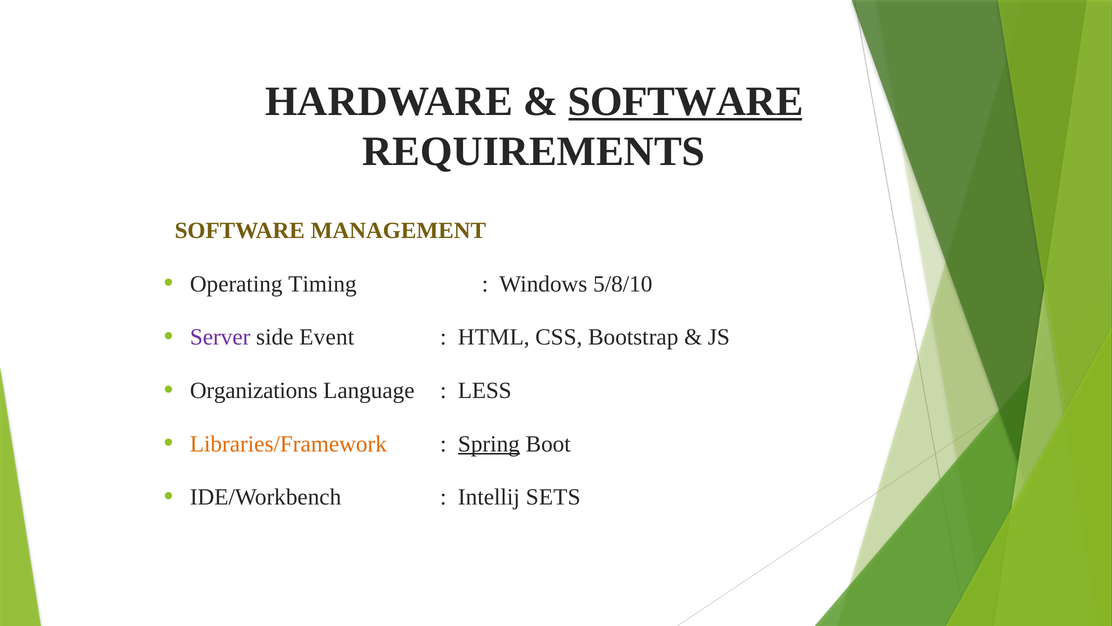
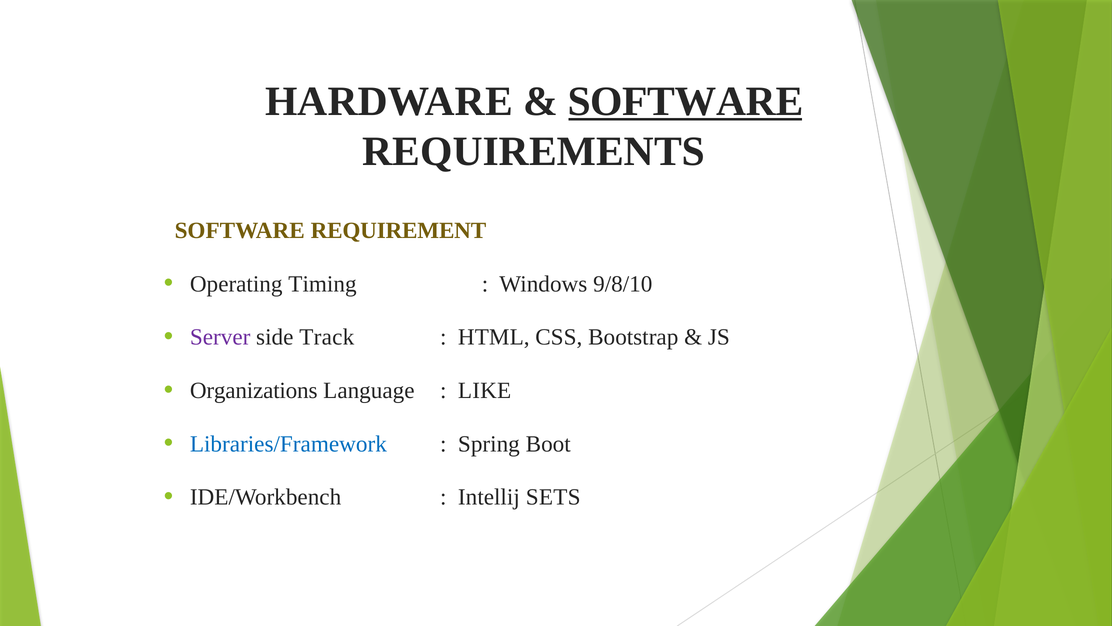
MANAGEMENT: MANAGEMENT -> REQUIREMENT (398, 230)
5/8/10: 5/8/10 -> 9/8/10 (623, 284)
Event: Event -> Track (327, 337)
LESS: LESS -> LIKE (485, 390)
Libraries/Framework colour: orange -> blue (288, 443)
Spring underline: present -> none (489, 443)
